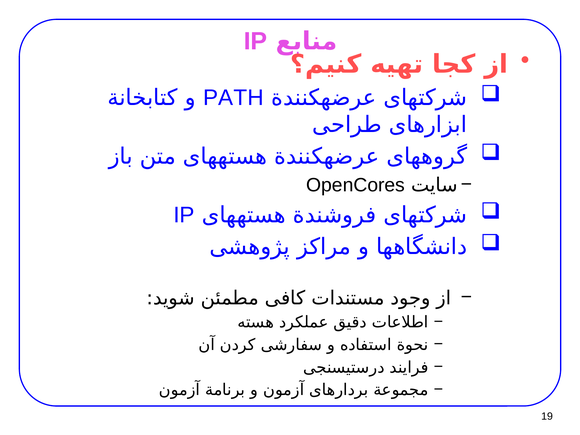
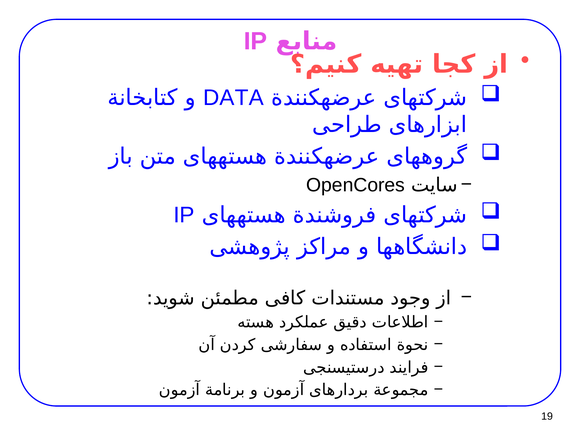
PATH: PATH -> DATA (233, 98)
